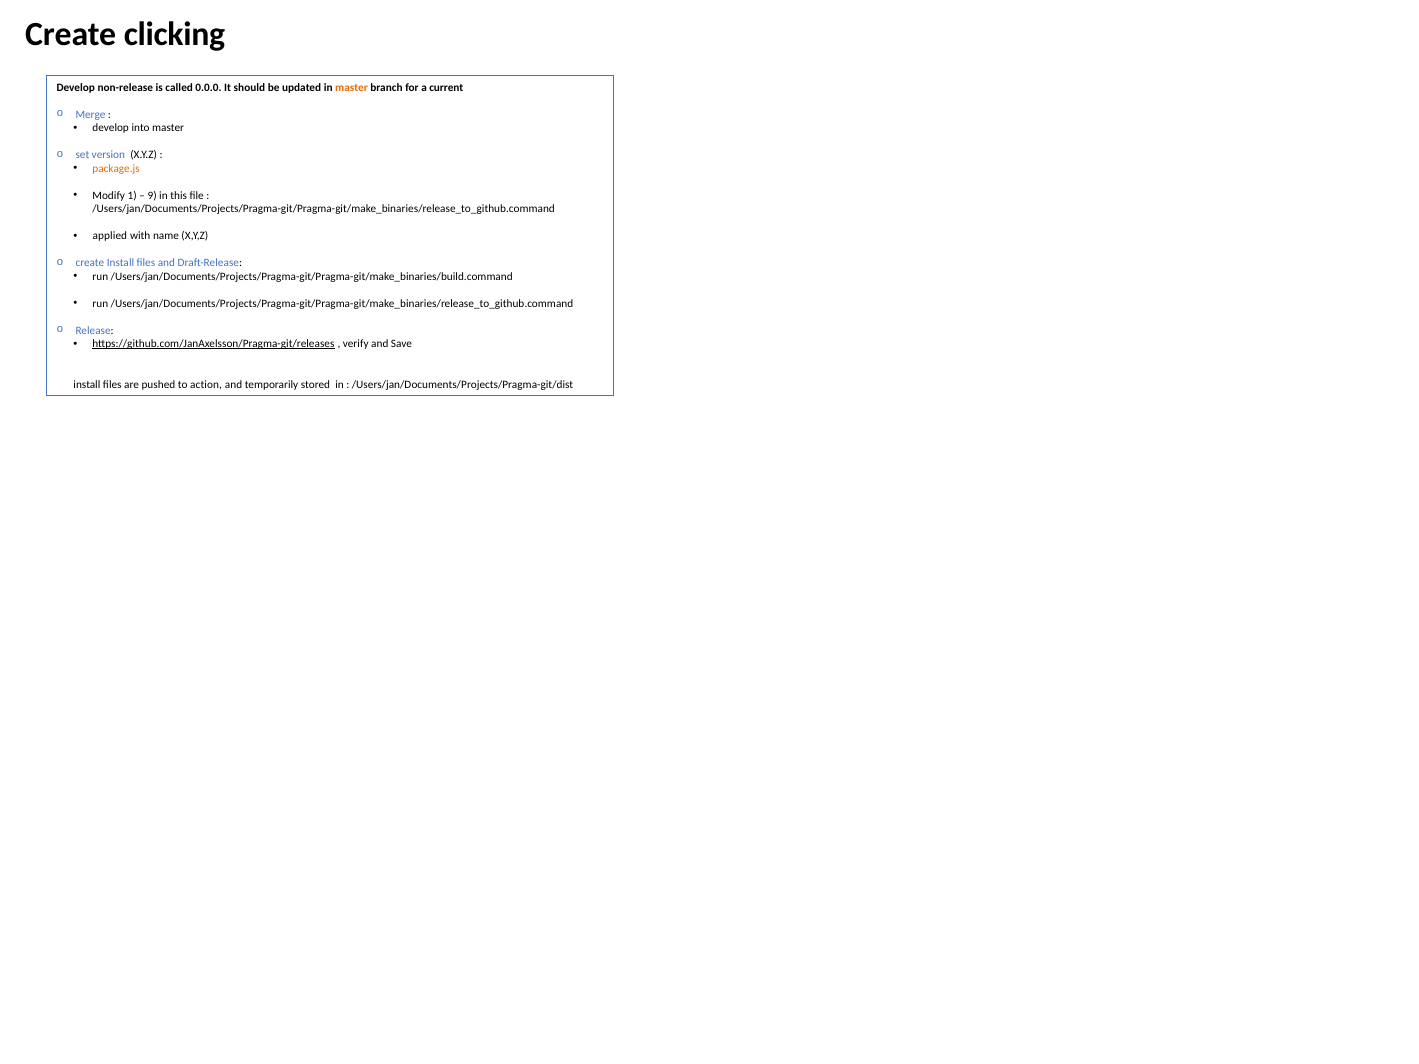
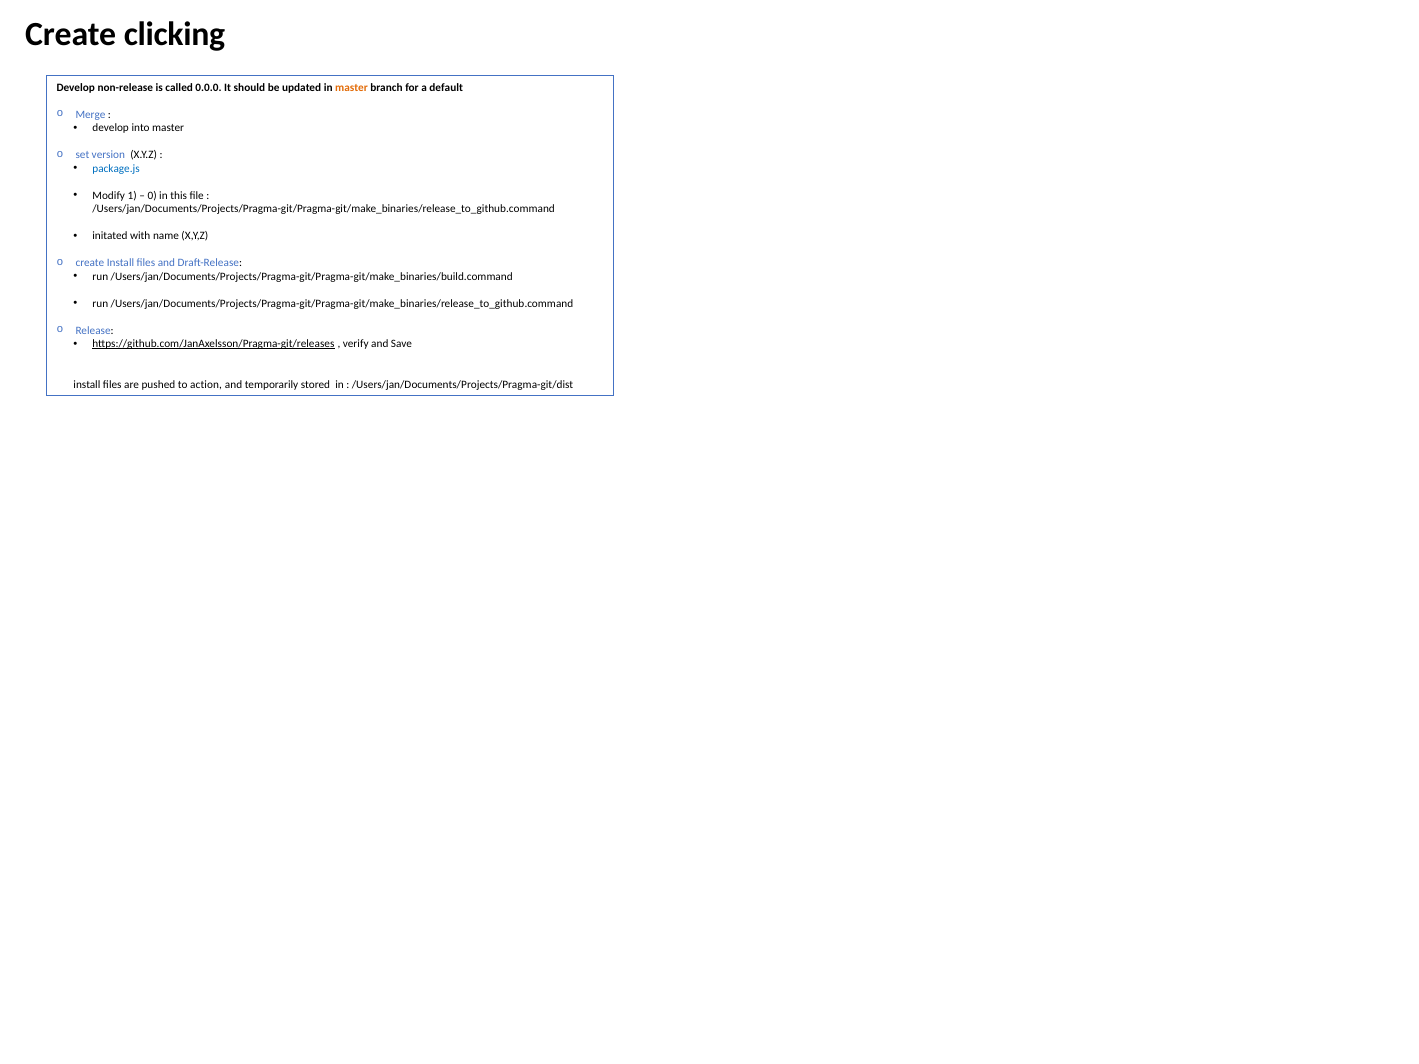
current: current -> default (446, 88)
package.js colour: orange -> blue (116, 169)
9: 9 -> 0 (152, 196)
applied: applied -> initated (110, 236)
